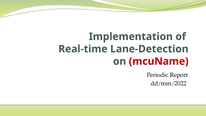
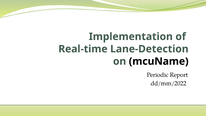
mcuName colour: red -> black (159, 61)
